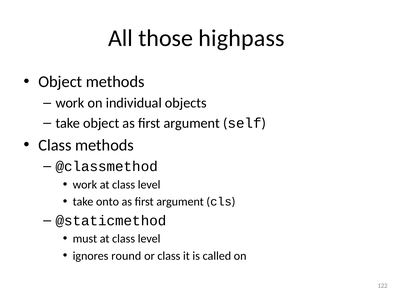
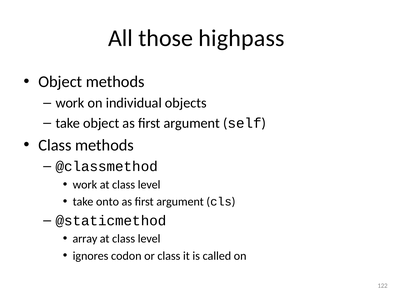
must: must -> array (85, 239)
round: round -> codon (126, 256)
